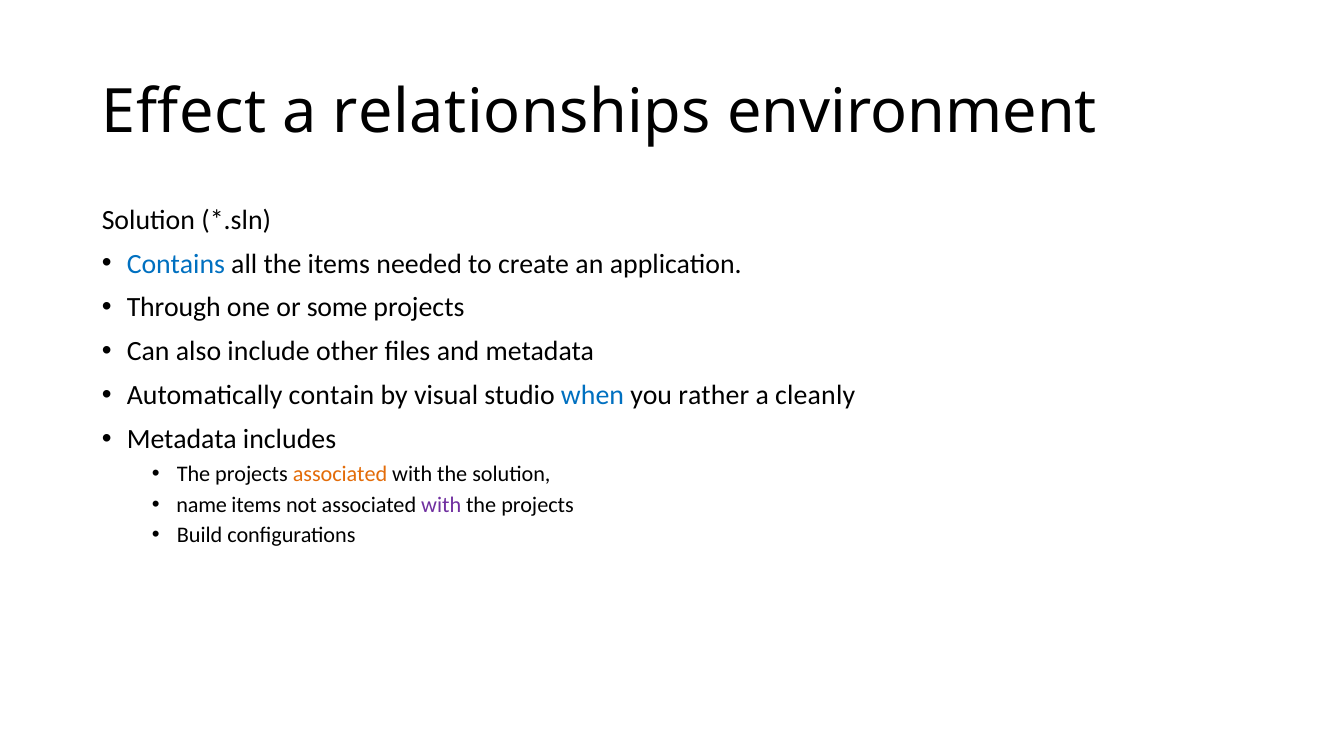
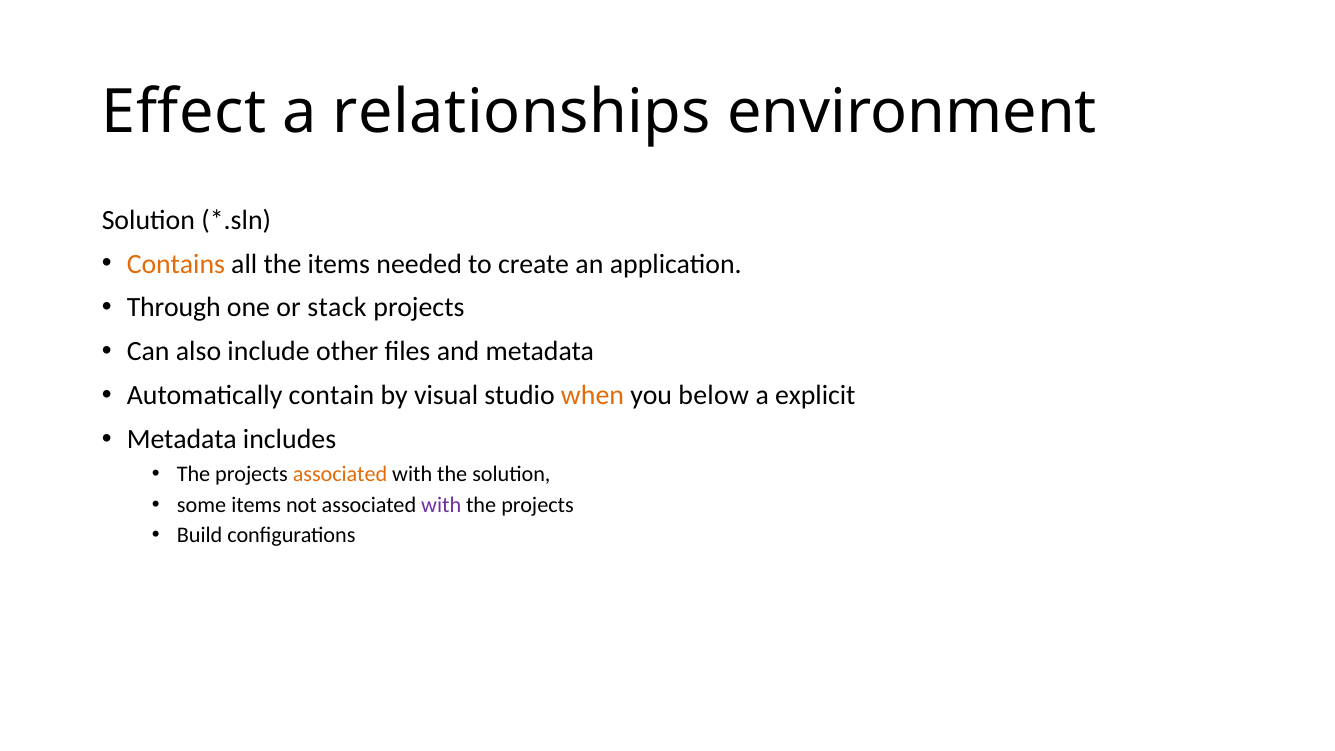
Contains colour: blue -> orange (176, 264)
some: some -> stack (337, 308)
when colour: blue -> orange (593, 396)
rather: rather -> below (714, 396)
cleanly: cleanly -> explicit (815, 396)
name: name -> some (202, 505)
